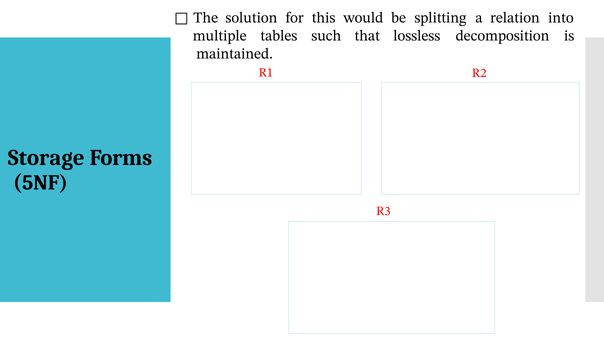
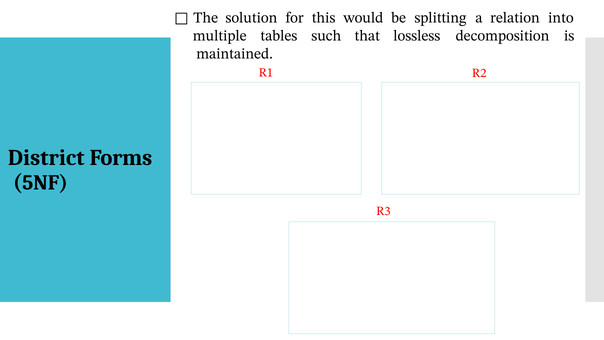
Storage: Storage -> District (46, 158)
